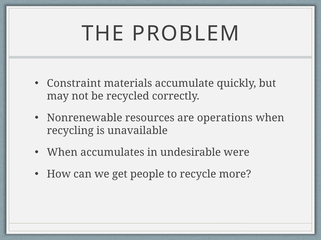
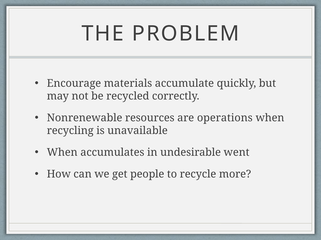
Constraint: Constraint -> Encourage (74, 84)
were: were -> went (237, 153)
